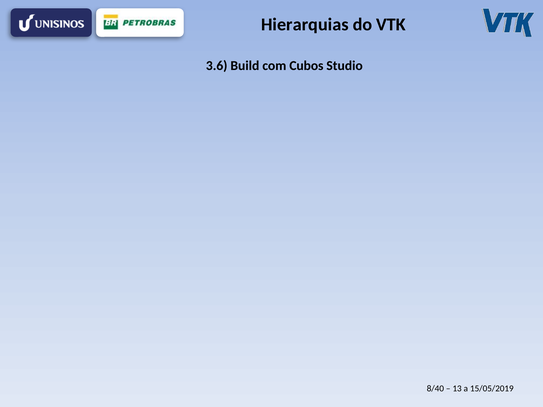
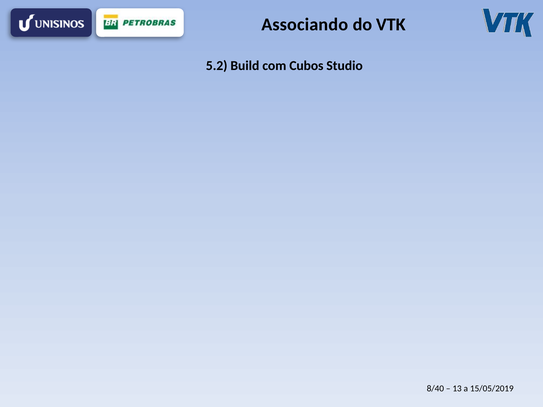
Hierarquias: Hierarquias -> Associando (305, 24)
3.6: 3.6 -> 5.2 (217, 66)
